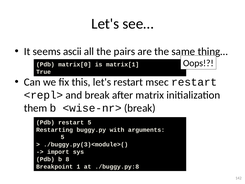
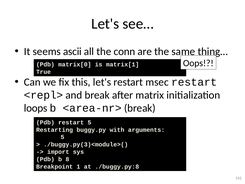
pairs: pairs -> conn (124, 51)
them: them -> loops (36, 108)
<wise-nr>: <wise-nr> -> <area-nr> (92, 108)
